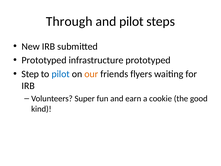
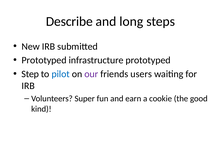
Through: Through -> Describe (69, 21)
and pilot: pilot -> long (131, 21)
our colour: orange -> purple (91, 74)
flyers: flyers -> users (141, 74)
